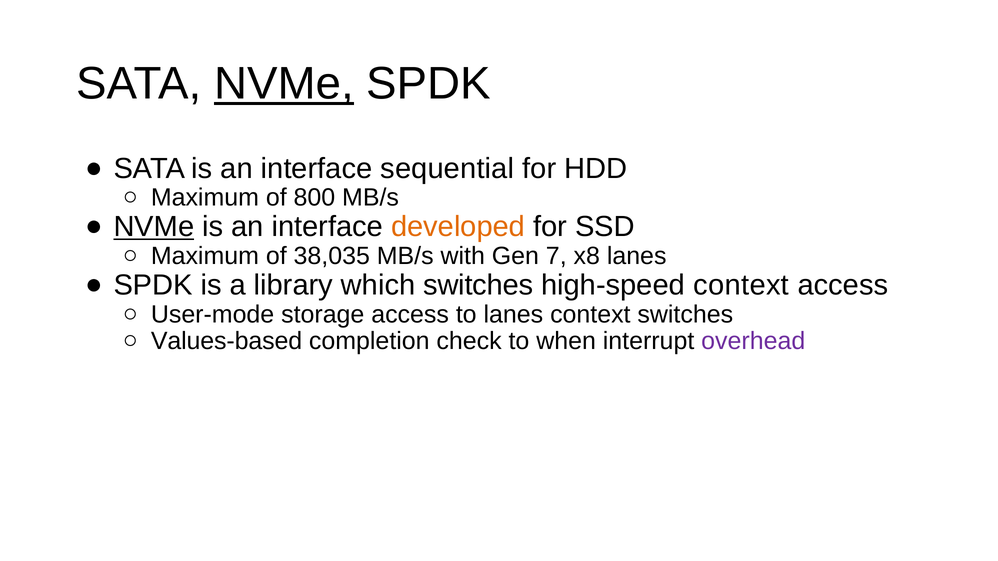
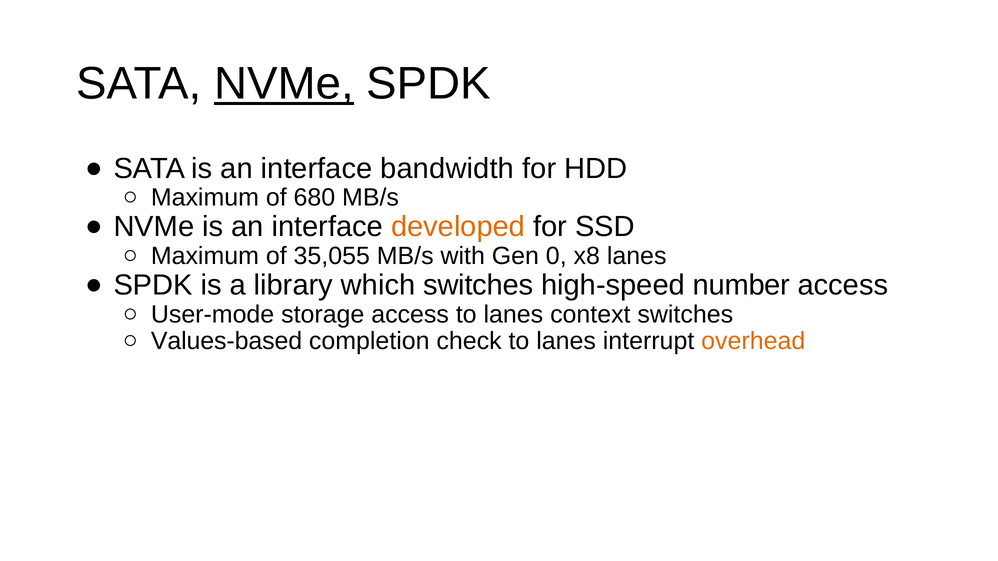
sequential: sequential -> bandwidth (447, 169)
800: 800 -> 680 (314, 198)
NVMe underline: present -> none (154, 227)
38,035: 38,035 -> 35,055 (332, 256)
7: 7 -> 0 (556, 256)
high-speed context: context -> number (741, 285)
check to when: when -> lanes (566, 341)
overhead colour: purple -> orange (753, 341)
